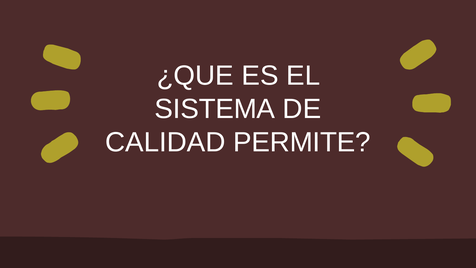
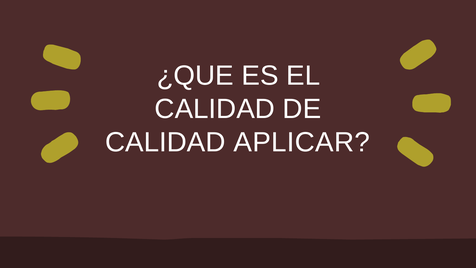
SISTEMA: SISTEMA -> CALIDAD (215, 109)
PERMITE: PERMITE -> APLICAR (302, 142)
